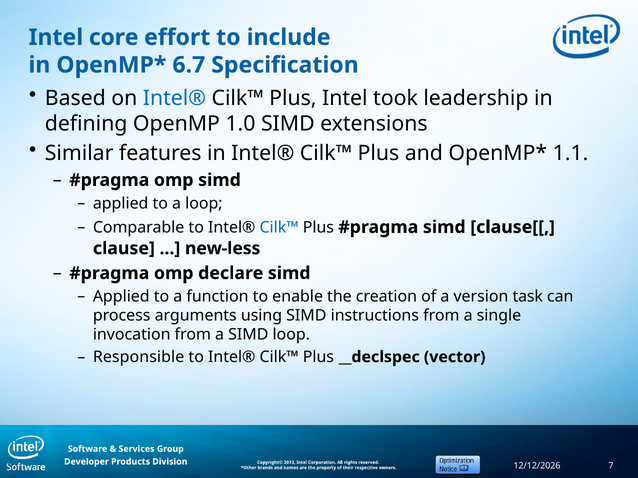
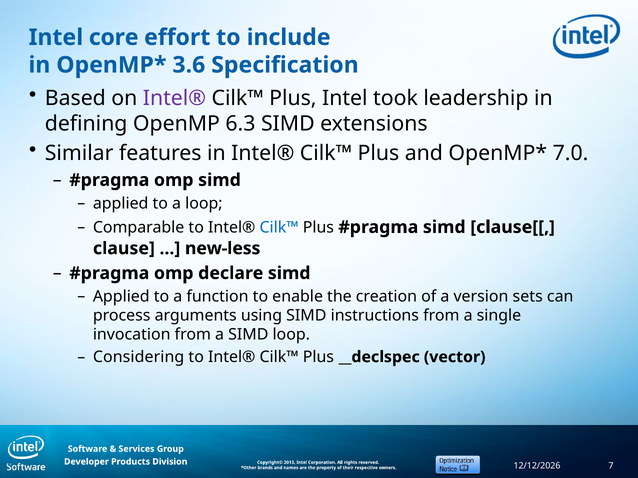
6.7: 6.7 -> 3.6 (189, 65)
Intel® colour: blue -> purple (174, 98)
1.0: 1.0 -> 6.3 (240, 124)
1.1: 1.1 -> 7.0 (571, 154)
task: task -> sets (528, 297)
Responsible: Responsible -> Considering (139, 357)
